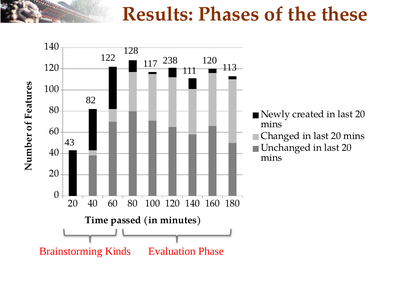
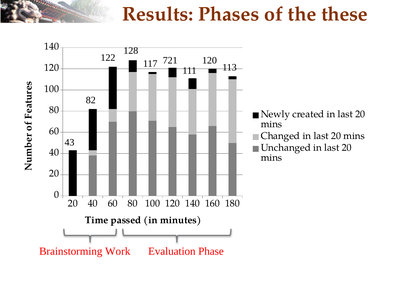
238: 238 -> 721 (170, 60)
Kinds: Kinds -> Work (118, 251)
